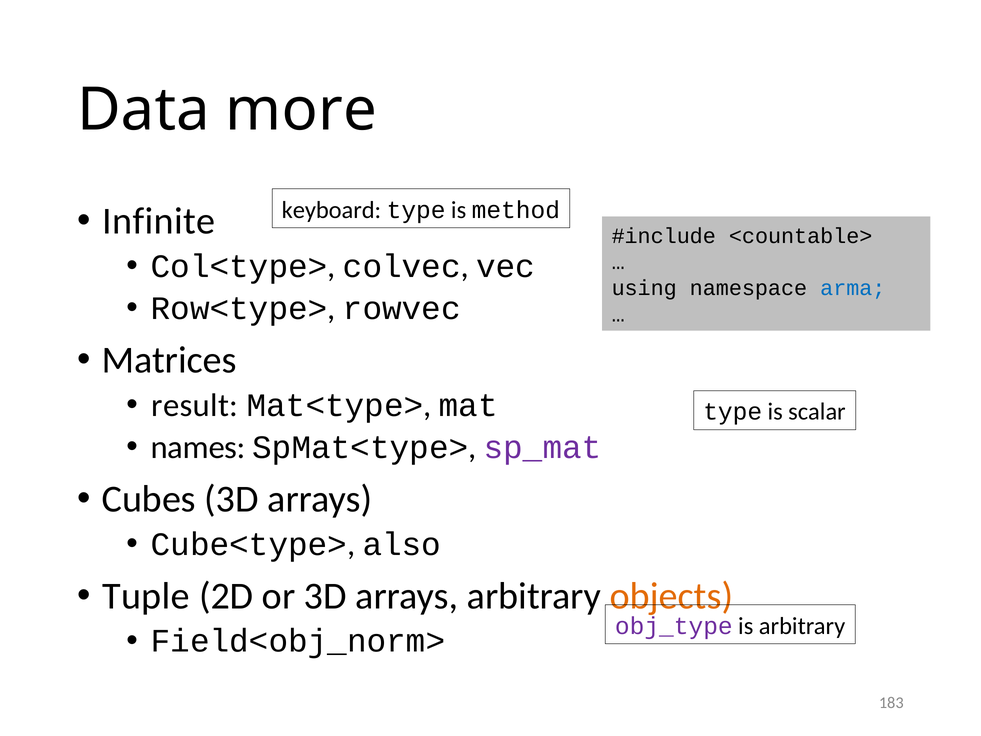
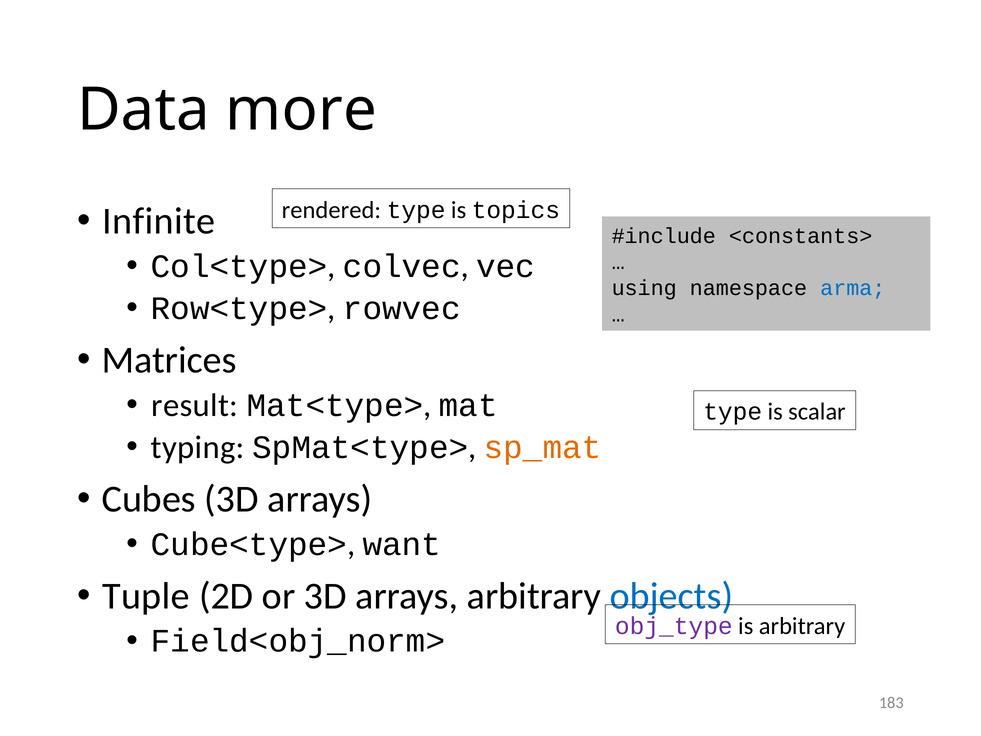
keyboard: keyboard -> rendered (331, 210)
method: method -> topics (516, 210)
<countable>: <countable> -> <constants> (801, 236)
names: names -> typing (198, 447)
sp_mat colour: purple -> orange (543, 447)
also: also -> want (402, 544)
objects colour: orange -> blue (671, 596)
